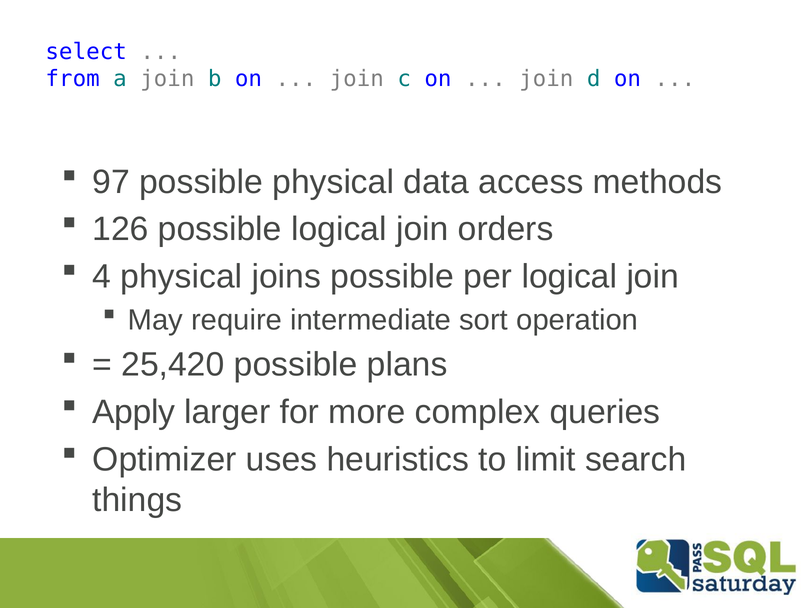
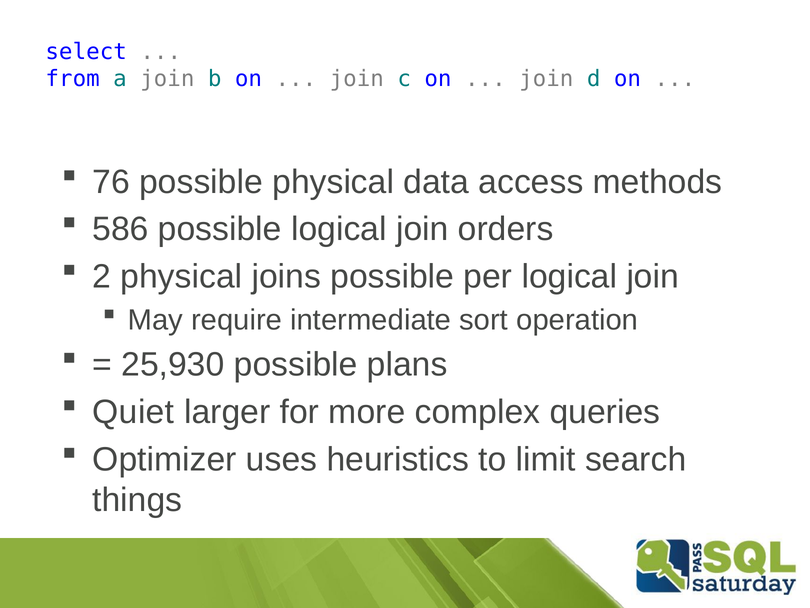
97: 97 -> 76 (111, 182)
126: 126 -> 586 (120, 229)
4: 4 -> 2 (102, 276)
25,420: 25,420 -> 25,930 (173, 364)
Apply: Apply -> Quiet (133, 412)
